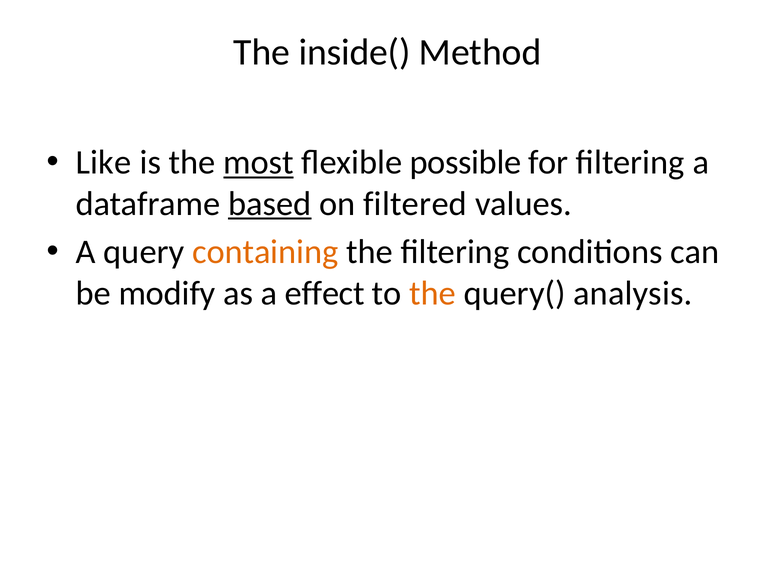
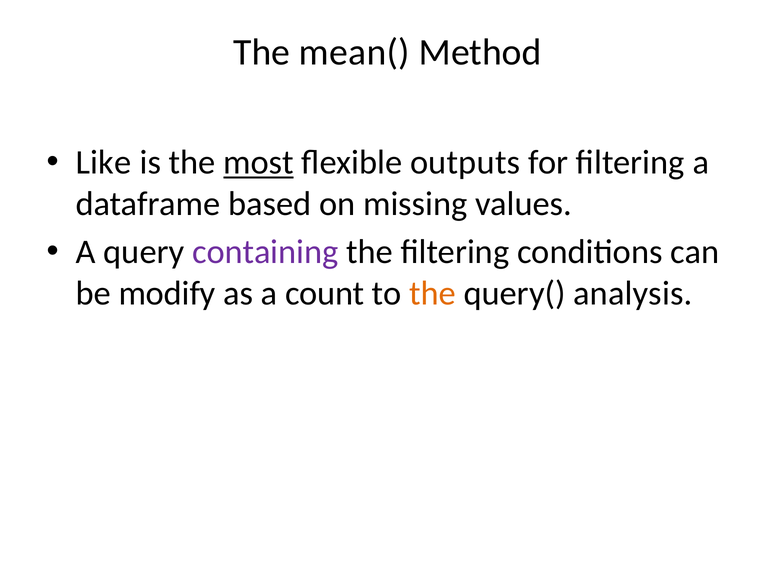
inside(: inside( -> mean( (354, 52)
possible: possible -> outputs (465, 163)
based underline: present -> none (270, 204)
filtered: filtered -> missing (415, 204)
containing colour: orange -> purple (265, 252)
effect: effect -> count (325, 294)
